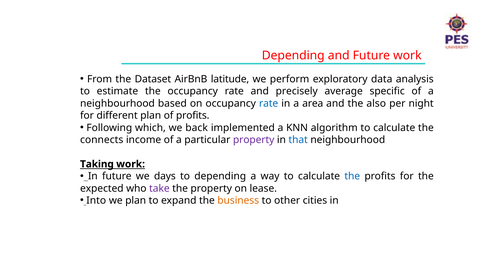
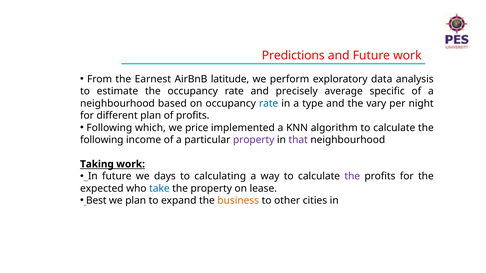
Depending: Depending -> Predictions (293, 55)
Dataset: Dataset -> Earnest (153, 79)
area: area -> type (313, 104)
also: also -> vary (376, 104)
back: back -> price (197, 128)
connects: connects -> following (102, 140)
that colour: blue -> purple (298, 140)
to depending: depending -> calculating (220, 176)
the colour: blue -> purple (352, 176)
take colour: purple -> blue (159, 189)
Into: Into -> Best (96, 201)
